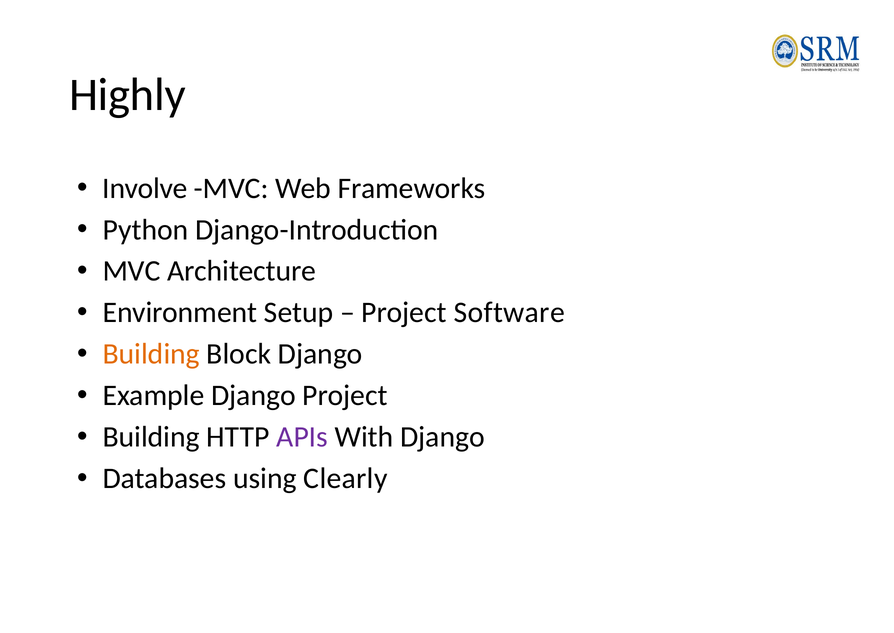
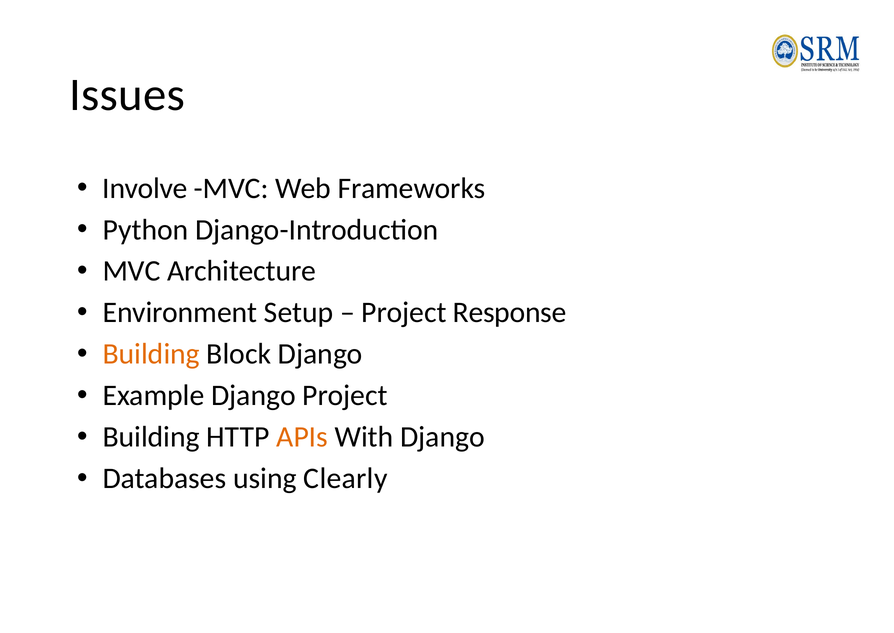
Highly: Highly -> Issues (127, 94)
Software: Software -> Response (510, 312)
APIs colour: purple -> orange (302, 436)
